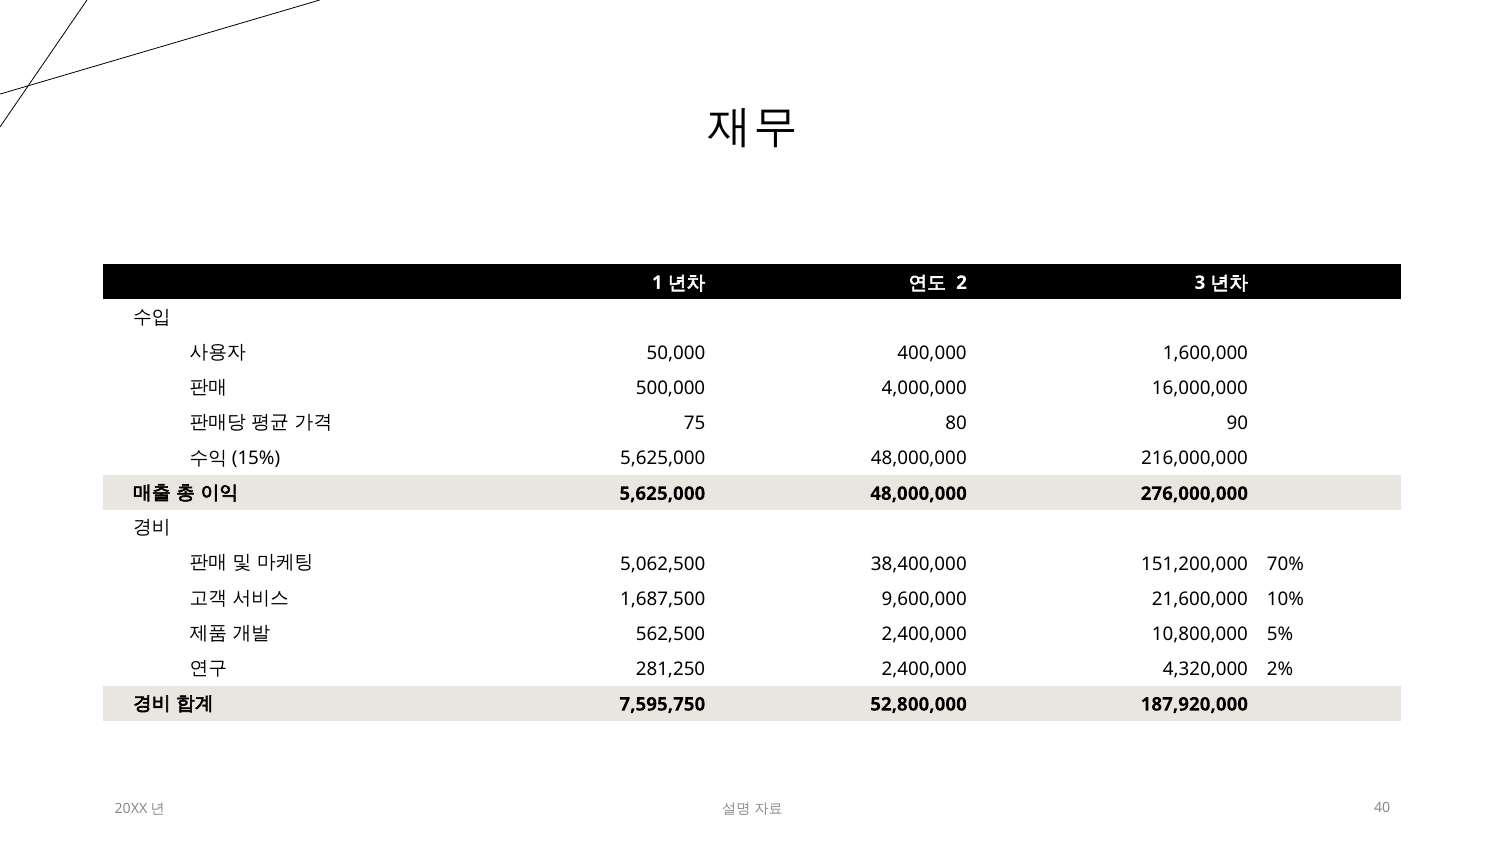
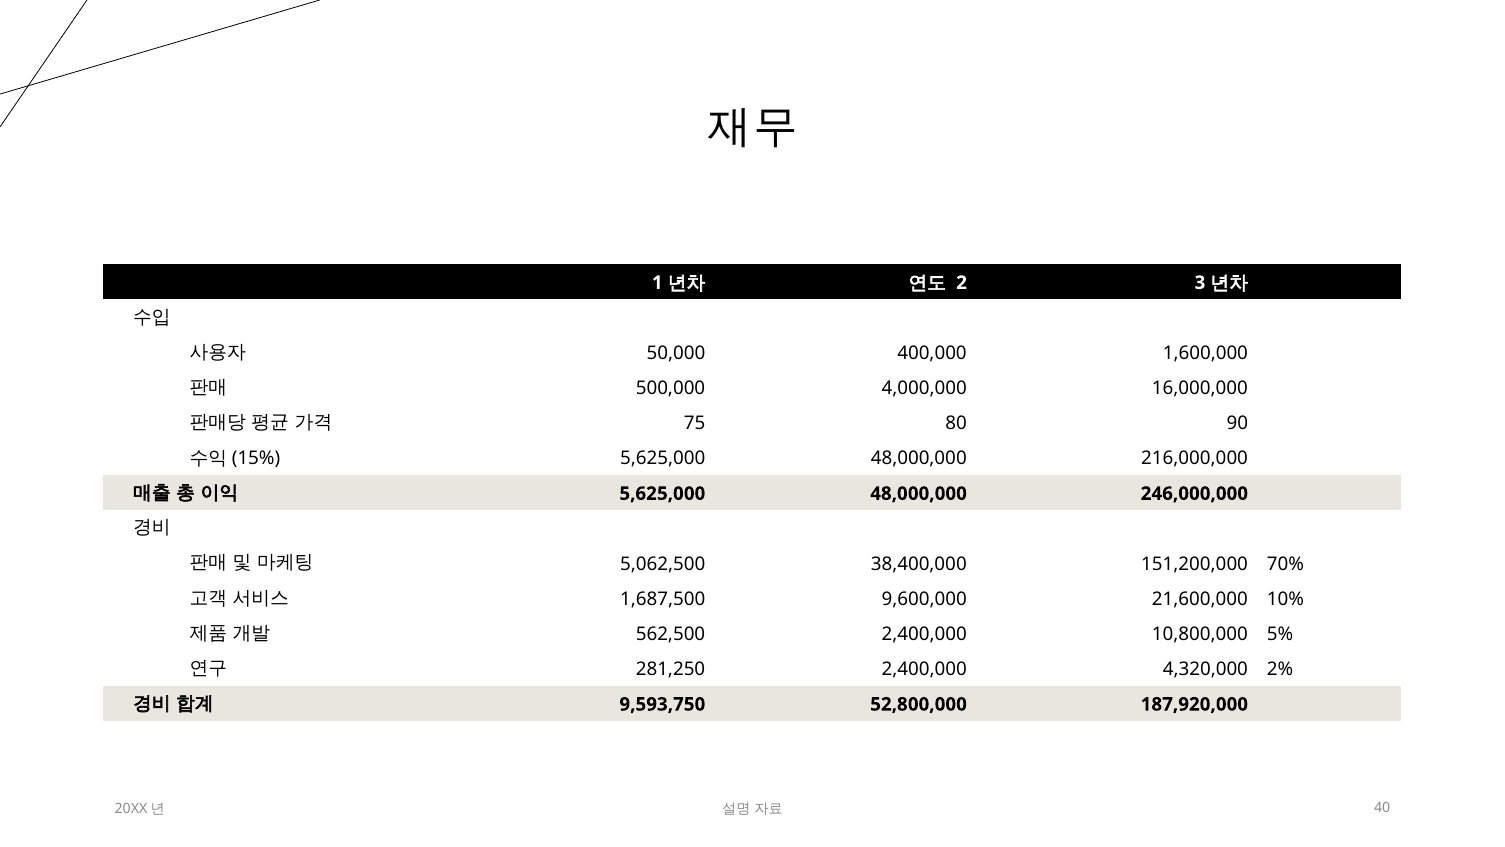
276,000,000: 276,000,000 -> 246,000,000 (1194, 493)
7,595,750: 7,595,750 -> 9,593,750 (662, 704)
